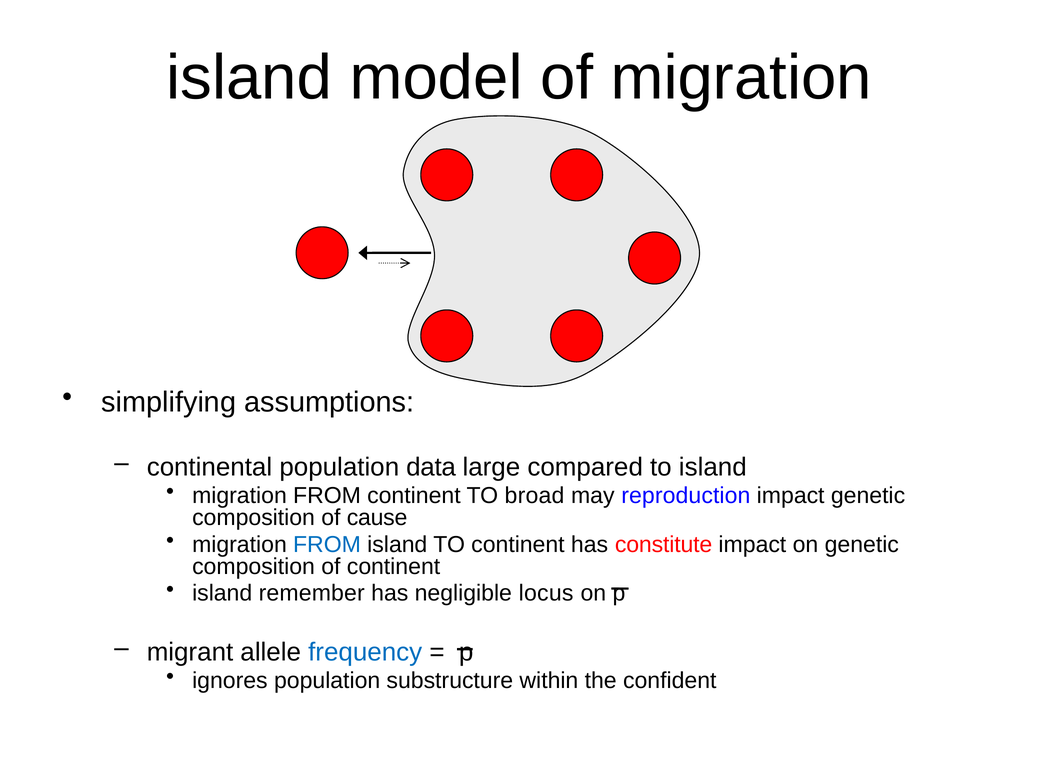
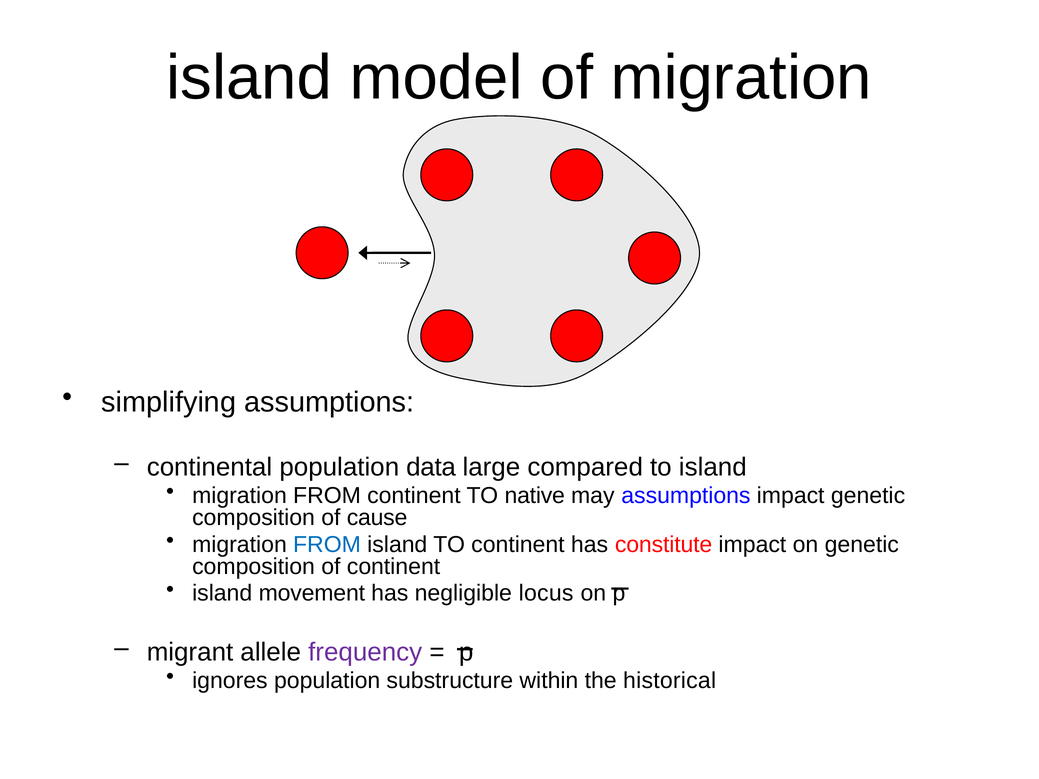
broad: broad -> native (535, 496)
may reproduction: reproduction -> assumptions (686, 496)
remember: remember -> movement (312, 594)
frequency colour: blue -> purple (365, 652)
confident: confident -> historical (670, 681)
